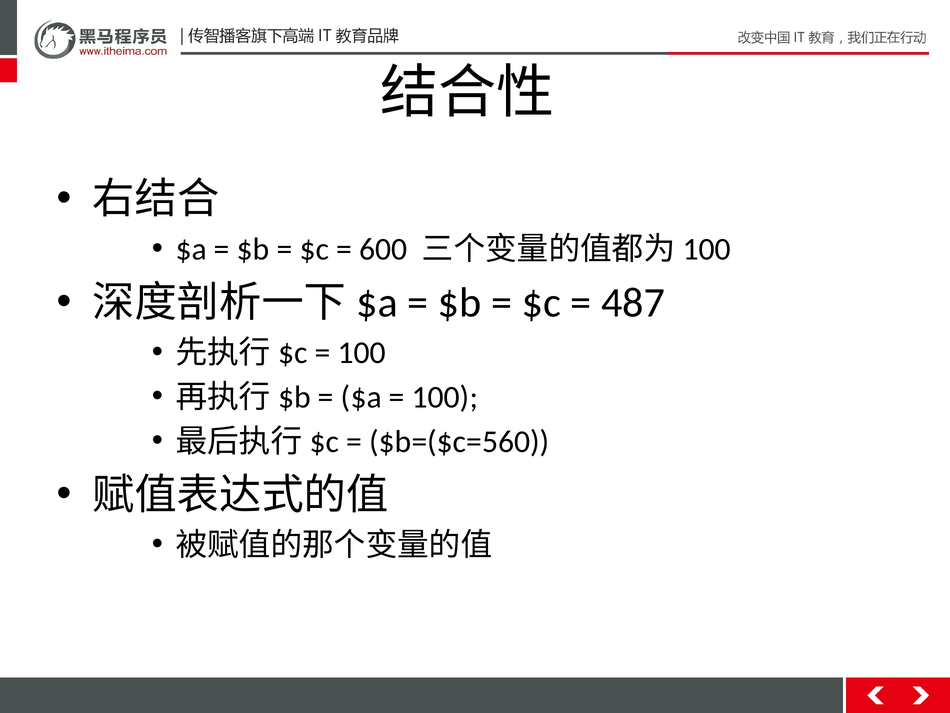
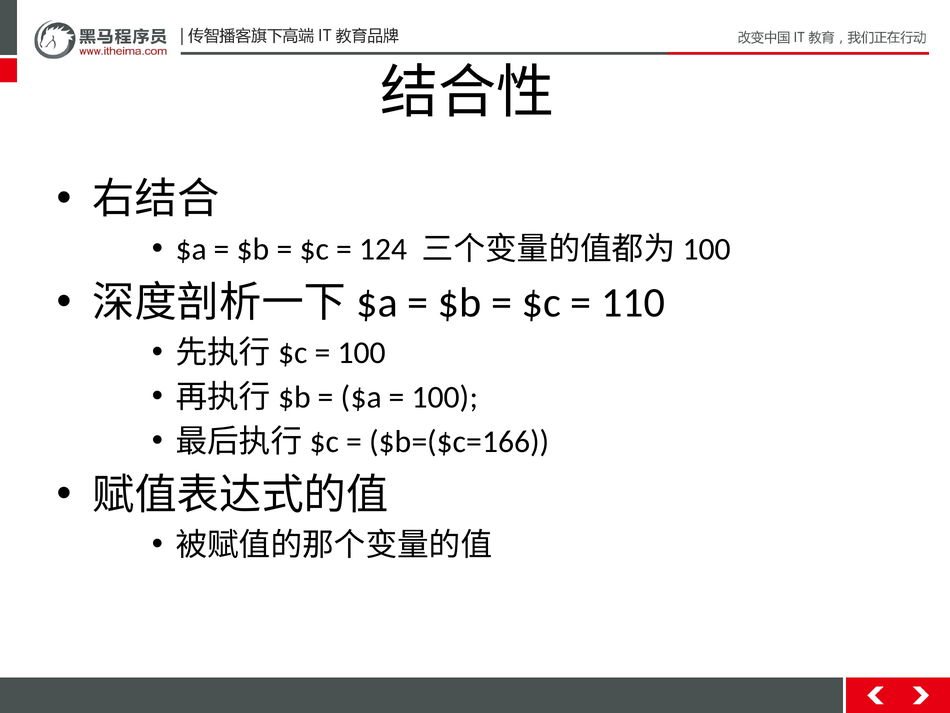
600: 600 -> 124 (383, 249)
487: 487 -> 110 (633, 303)
$b=($c=560: $b=($c=560 -> $b=($c=166 (459, 441)
